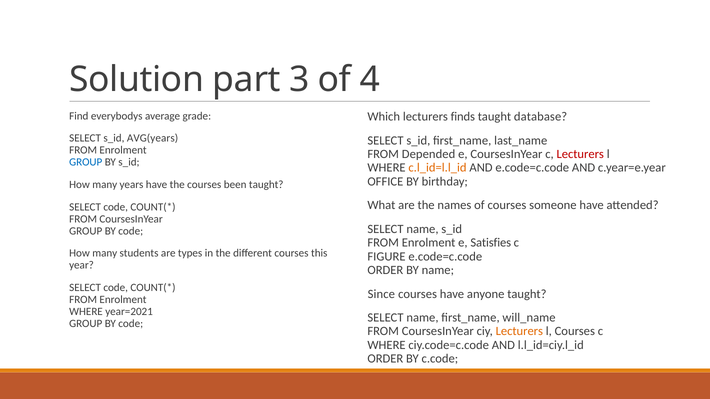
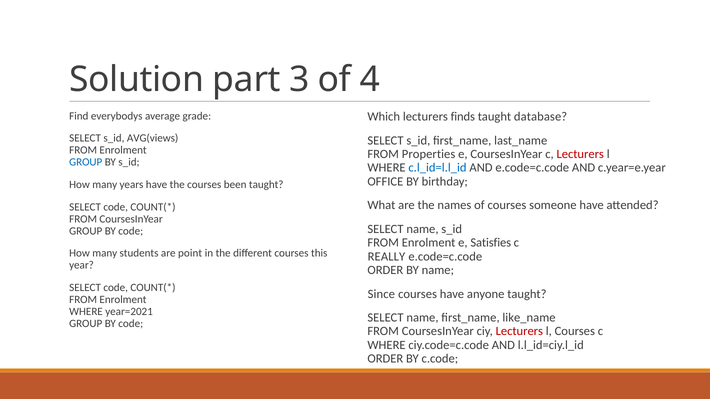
AVG(years: AVG(years -> AVG(views (153, 138)
Depended: Depended -> Properties (429, 154)
c.l_id=l.l_id colour: orange -> blue (438, 168)
types: types -> point (190, 253)
FIGURE: FIGURE -> REALLY (386, 257)
will_name: will_name -> like_name (529, 318)
Lecturers colour: orange -> red (519, 332)
